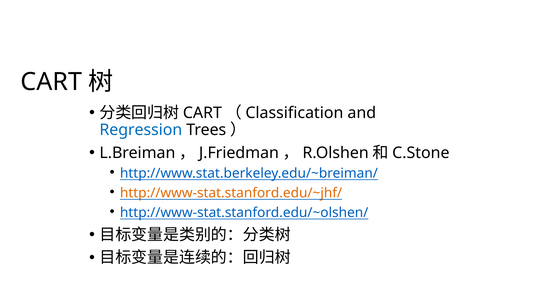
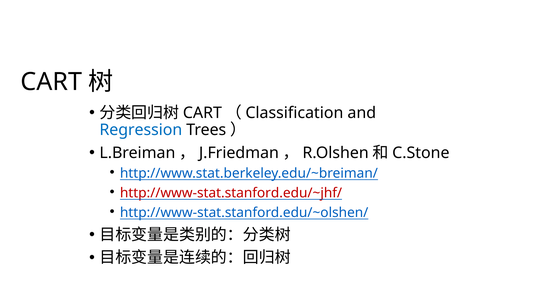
http://www-stat.stanford.edu/~jhf/ colour: orange -> red (231, 193)
